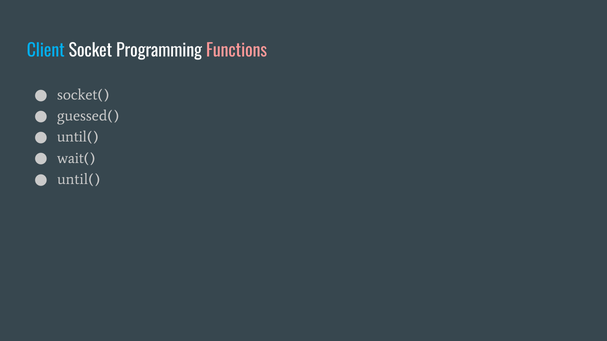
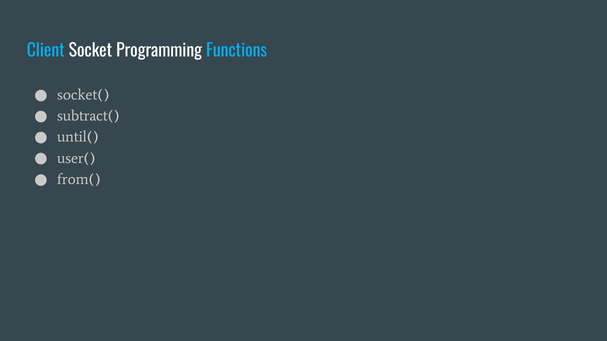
Functions colour: pink -> light blue (237, 51)
guessed(: guessed( -> subtract( (88, 116)
wait(: wait( -> user( (76, 158)
until(: until( -> from( (79, 179)
